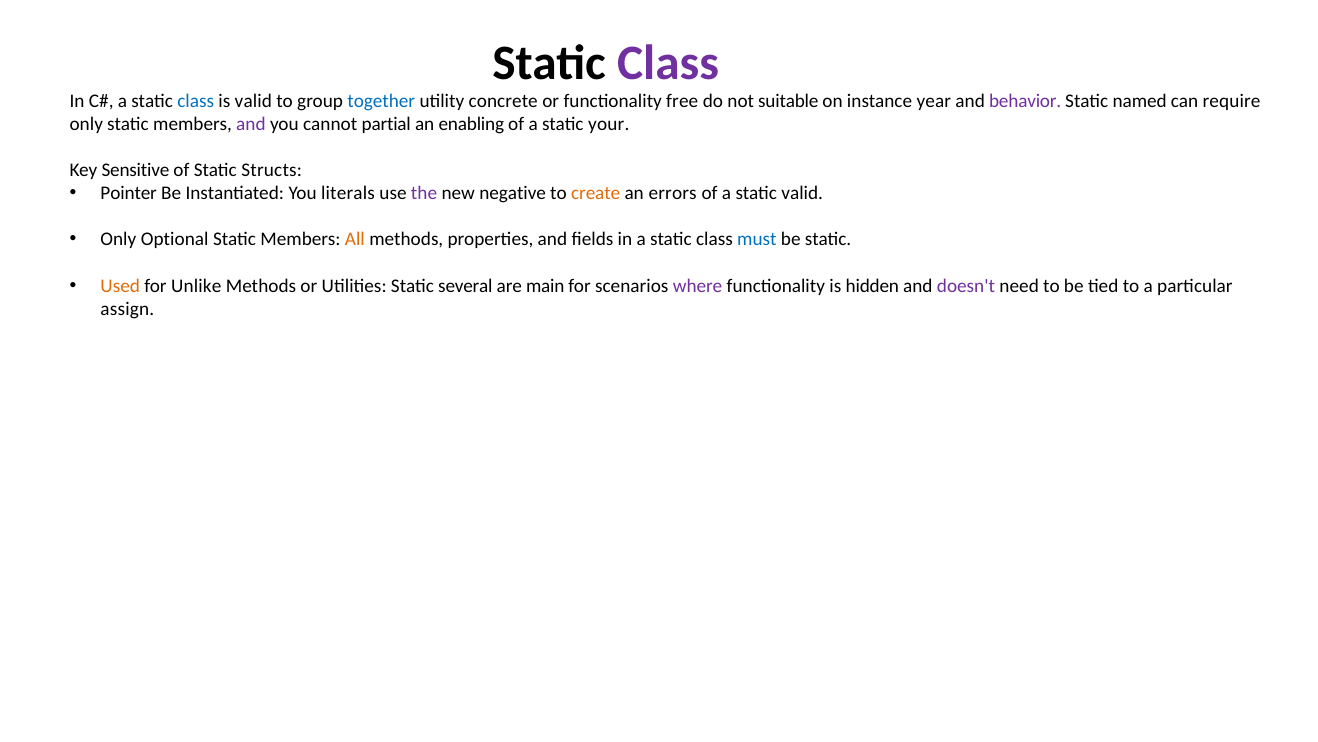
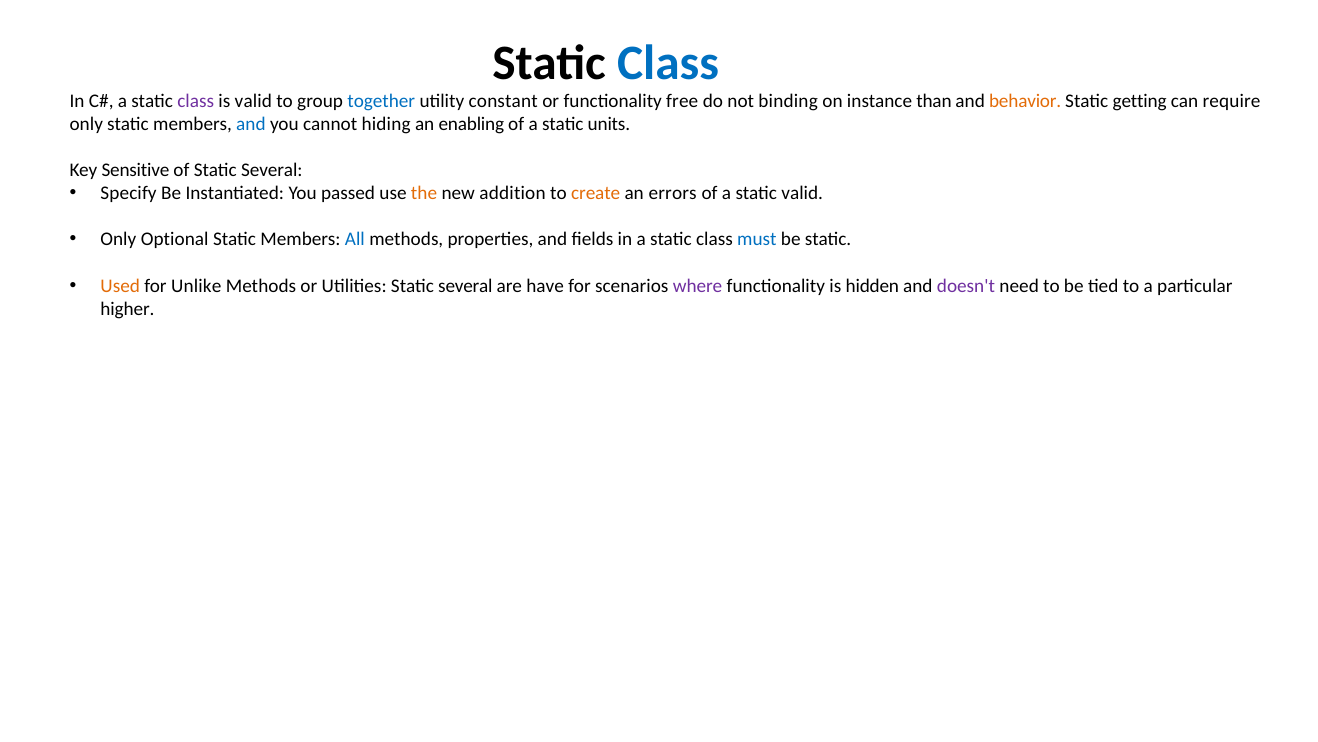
Class colour: purple -> blue (668, 63)
class colour: blue -> purple (196, 101)
concrete: concrete -> constant (503, 101)
suitable: suitable -> binding (788, 101)
year: year -> than (934, 101)
behavior colour: purple -> orange (1025, 101)
named: named -> getting (1140, 101)
and colour: purple -> blue (251, 124)
partial: partial -> hiding (386, 124)
your: your -> units (609, 124)
of Static Structs: Structs -> Several (272, 170)
Pointer: Pointer -> Specify (129, 193)
literals: literals -> passed (348, 193)
the colour: purple -> orange (424, 193)
negative: negative -> addition (513, 193)
All colour: orange -> blue (355, 239)
main: main -> have (545, 285)
assign: assign -> higher (127, 309)
